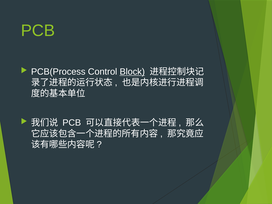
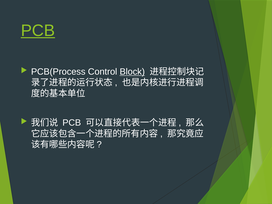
PCB underline: none -> present (38, 31)
